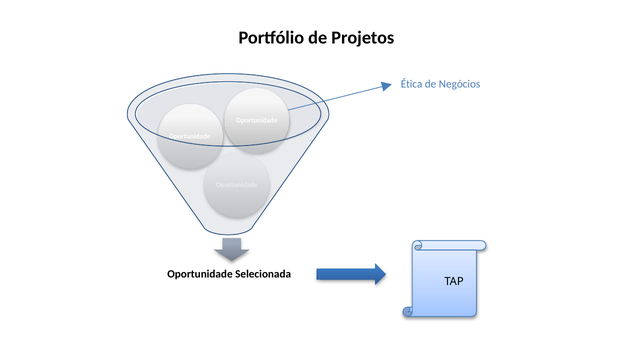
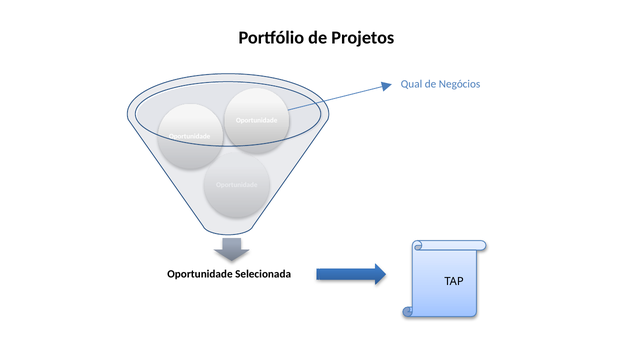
Ética: Ética -> Qual (412, 84)
